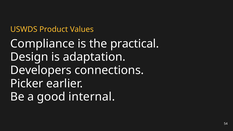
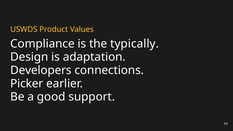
practical: practical -> typically (135, 44)
internal: internal -> support (92, 97)
